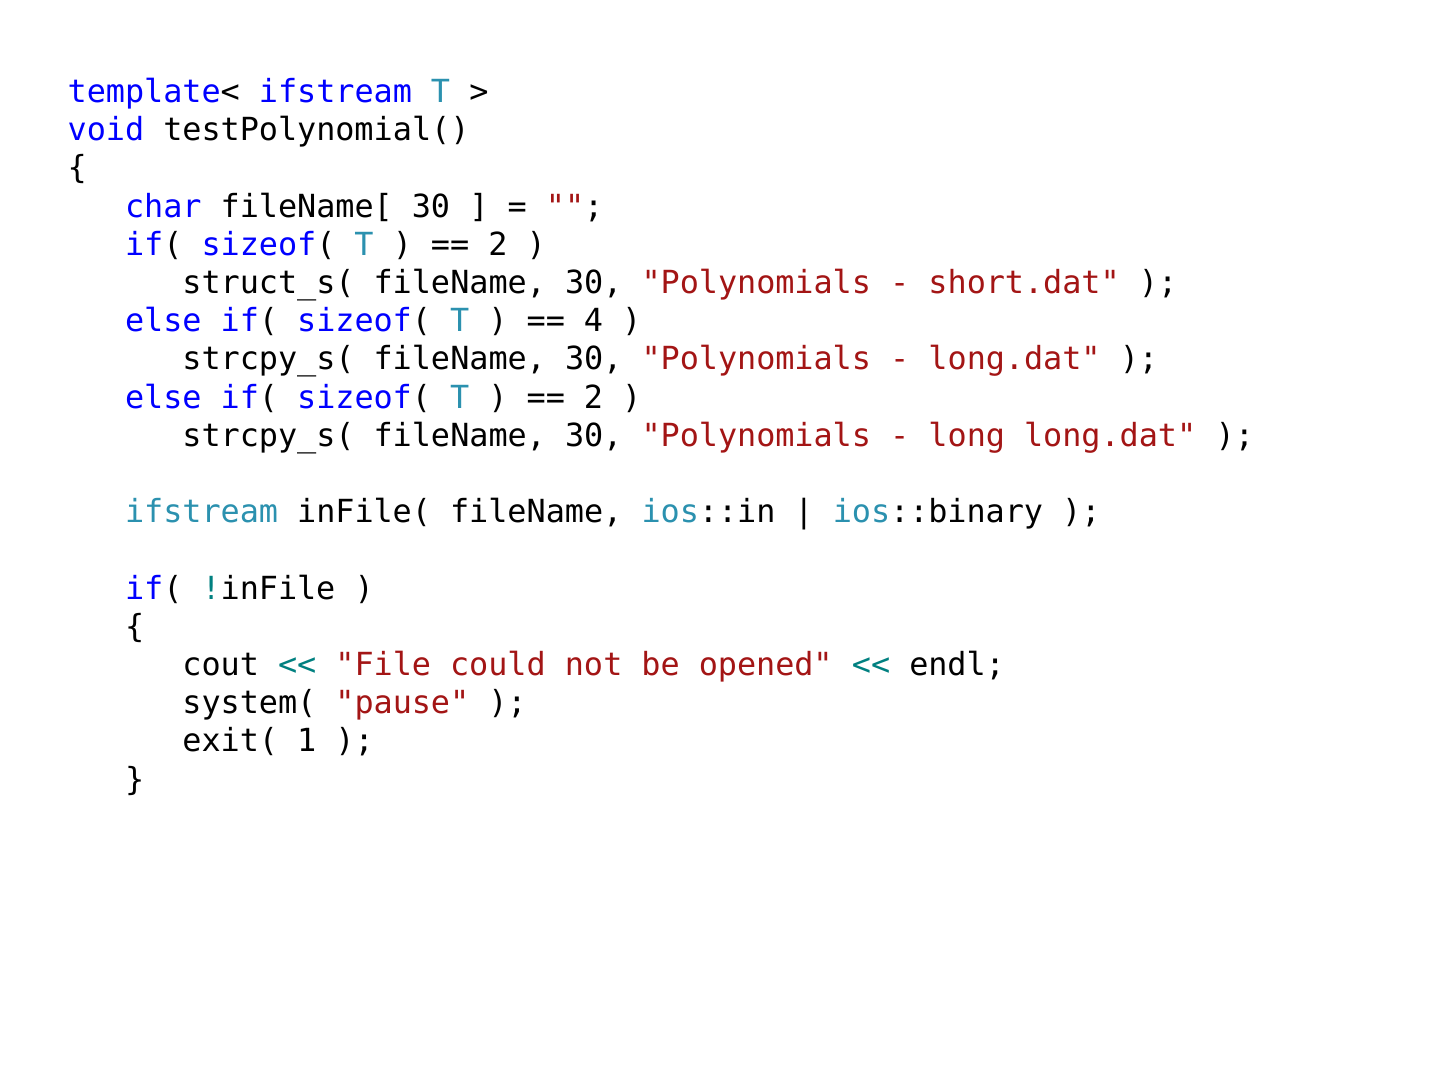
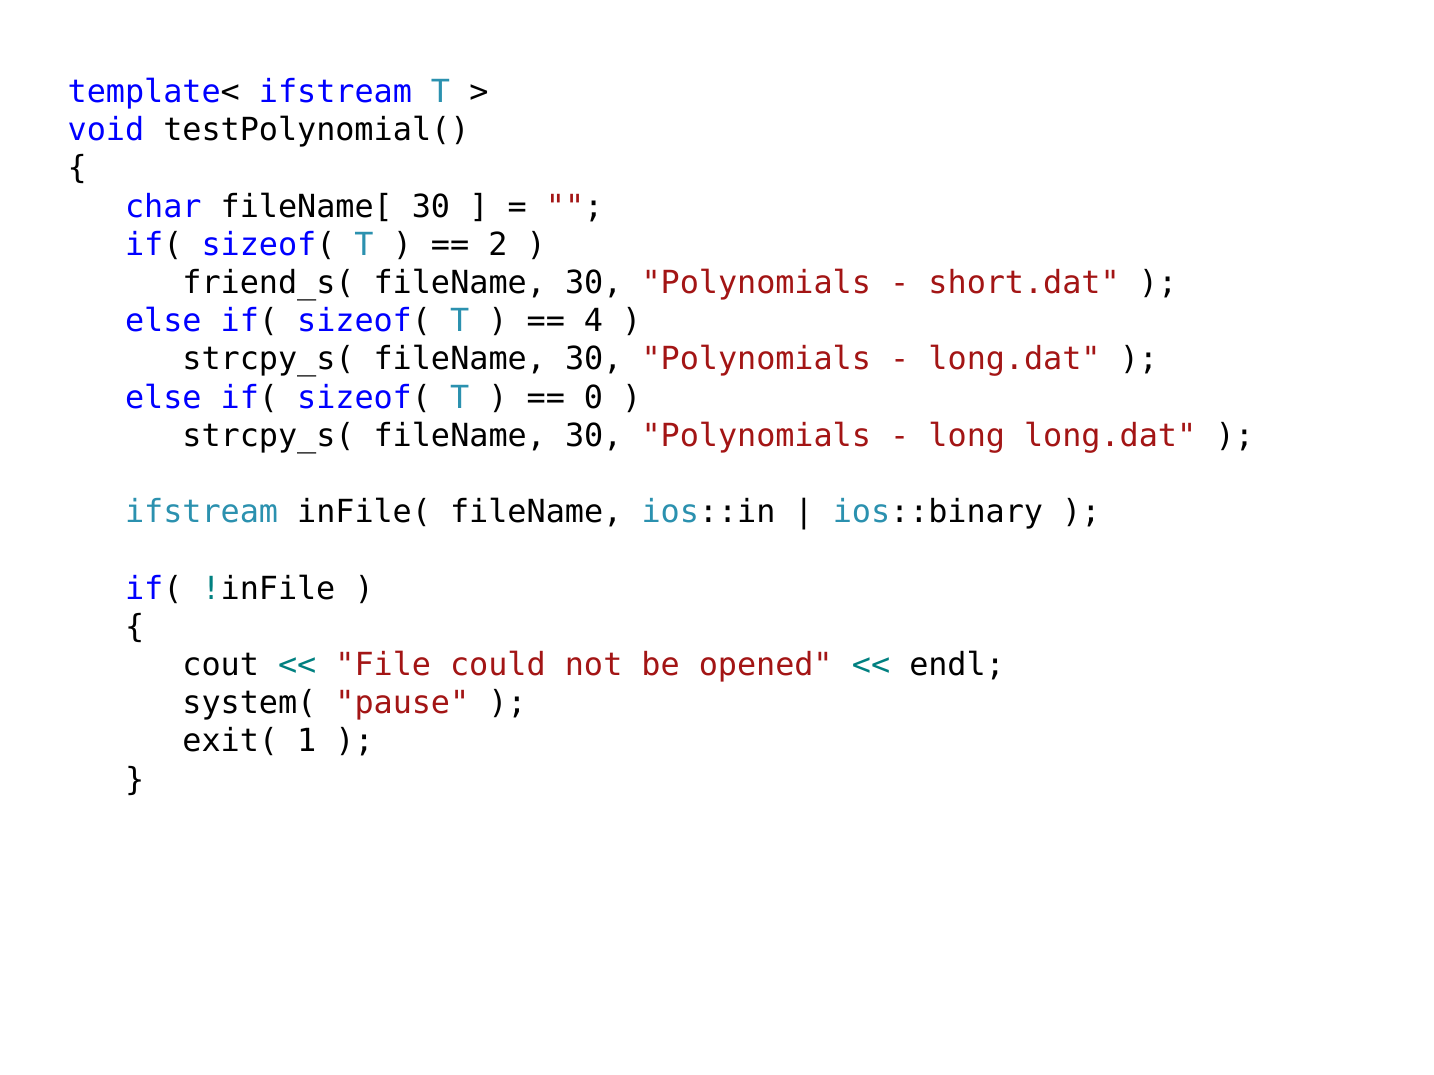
struct_s(: struct_s( -> friend_s( (269, 283)
2: 2 -> 0 (594, 398)
